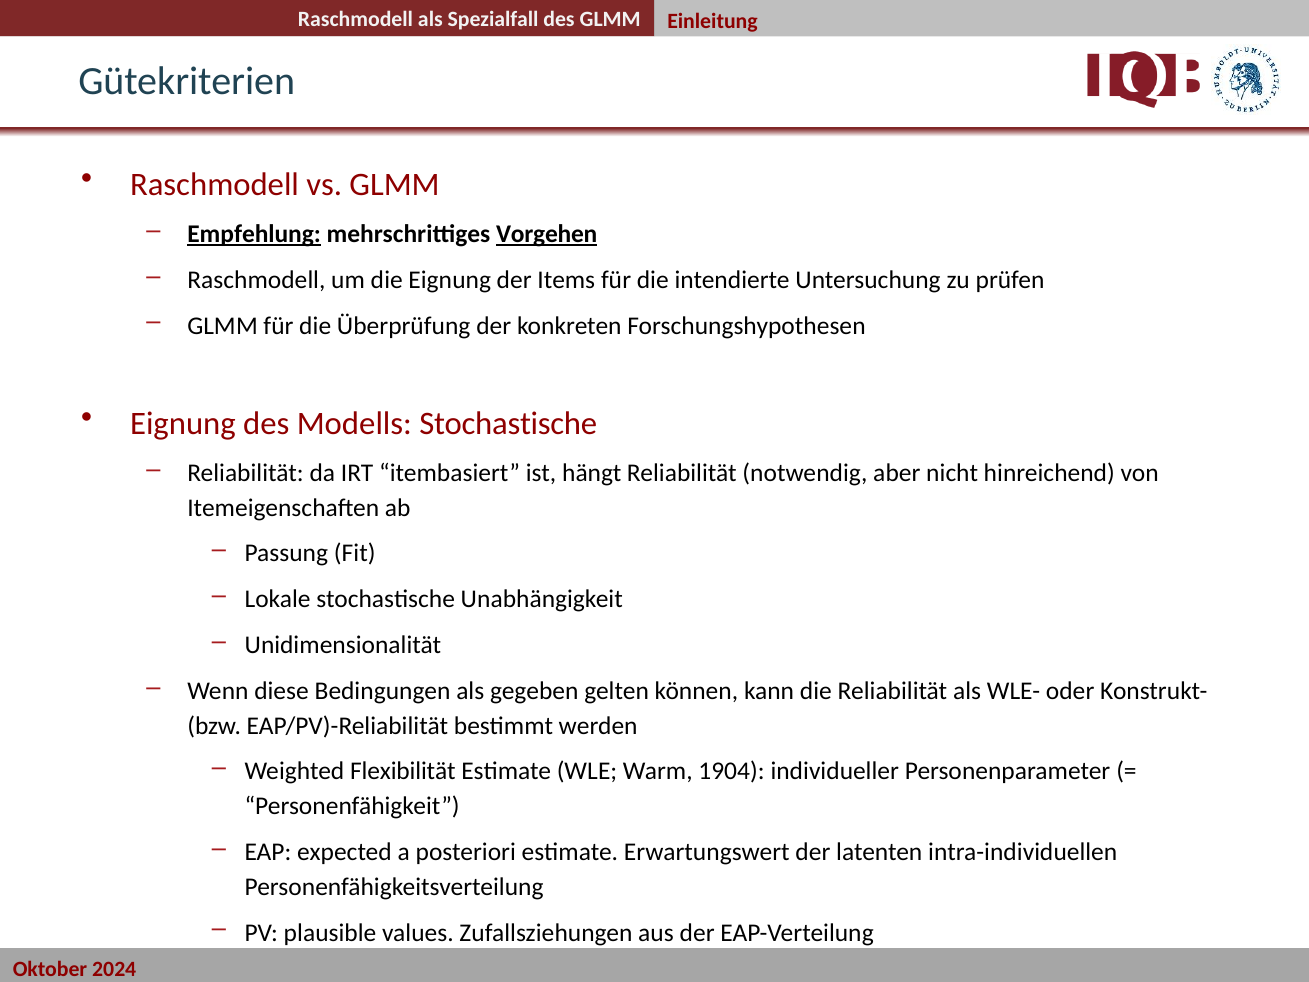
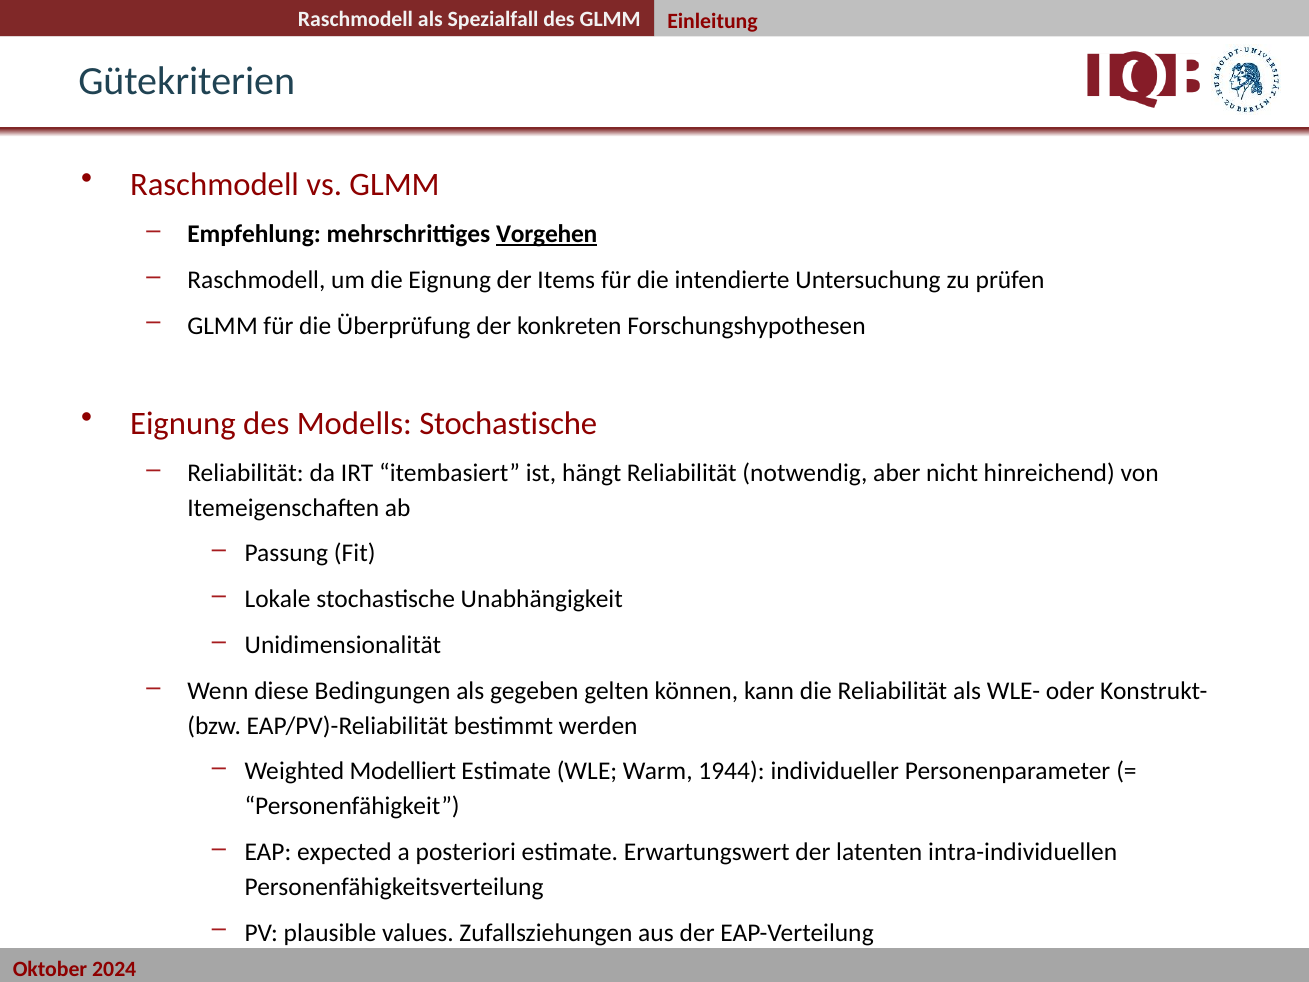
Empfehlung underline: present -> none (254, 234)
Flexibilität: Flexibilität -> Modelliert (403, 771)
1904: 1904 -> 1944 (732, 771)
